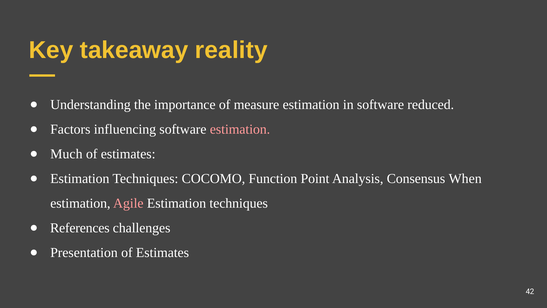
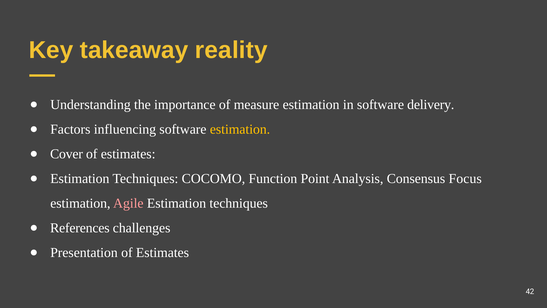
reduced: reduced -> delivery (431, 105)
estimation colour: pink -> yellow (240, 129)
Much: Much -> Cover (67, 154)
When: When -> Focus (465, 178)
